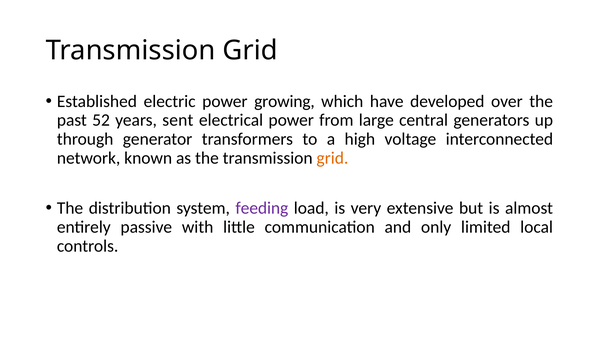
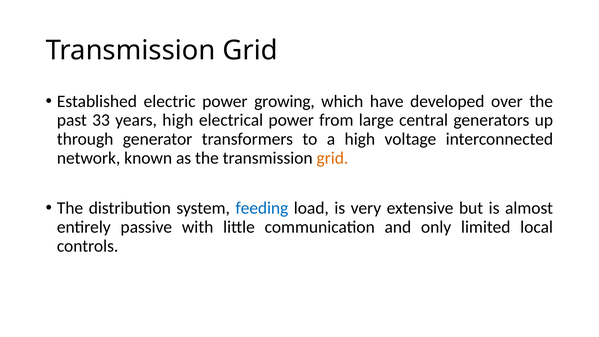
52: 52 -> 33 (101, 120)
years sent: sent -> high (178, 120)
feeding colour: purple -> blue (262, 208)
